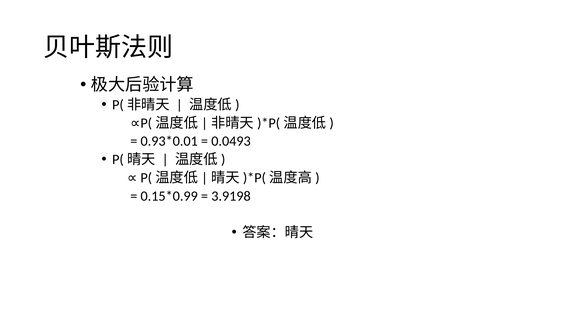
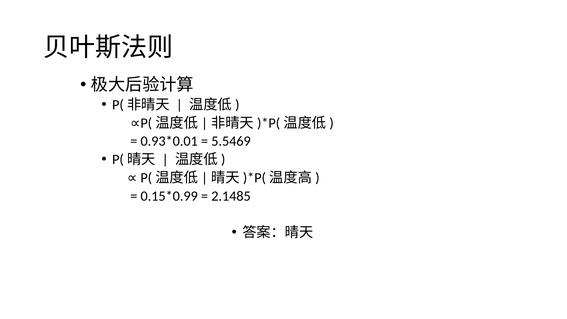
0.0493: 0.0493 -> 5.5469 (231, 141)
3.9198: 3.9198 -> 2.1485 (231, 196)
